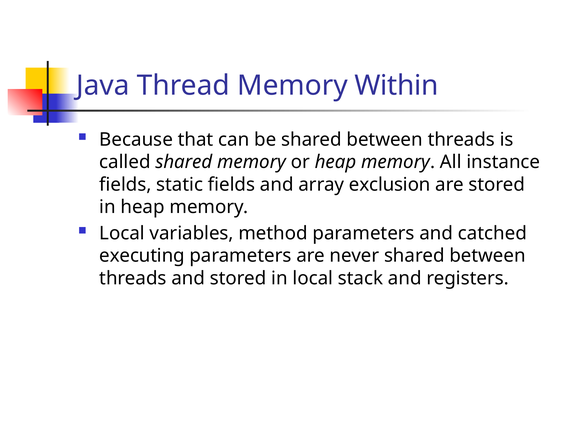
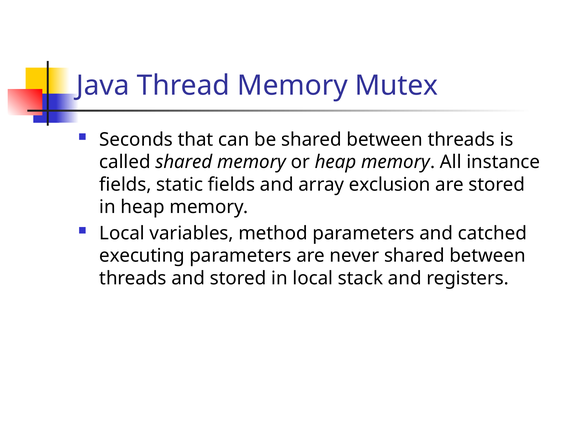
Within: Within -> Mutex (396, 85)
Because: Because -> Seconds (136, 139)
